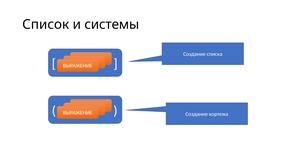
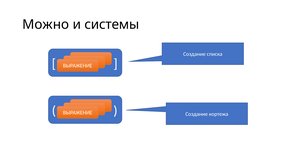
Список: Список -> Можно (46, 25)
